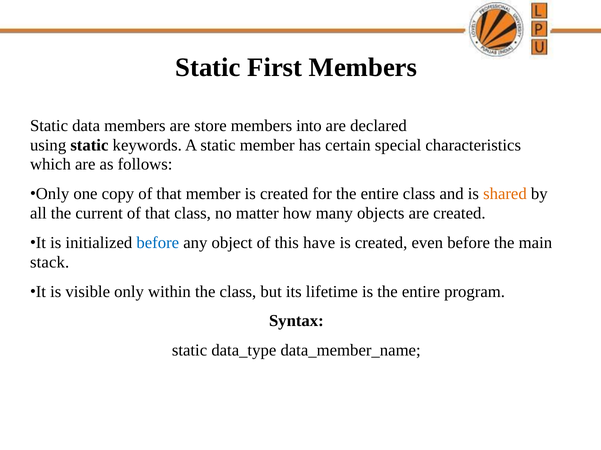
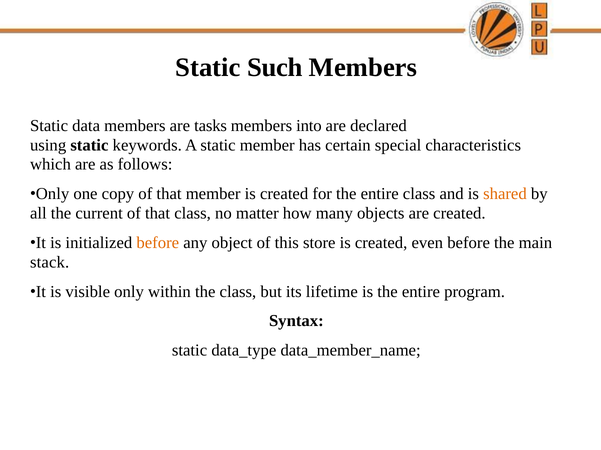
First: First -> Such (275, 68)
store: store -> tasks (211, 126)
before colour: blue -> orange (158, 243)
have: have -> store (319, 243)
